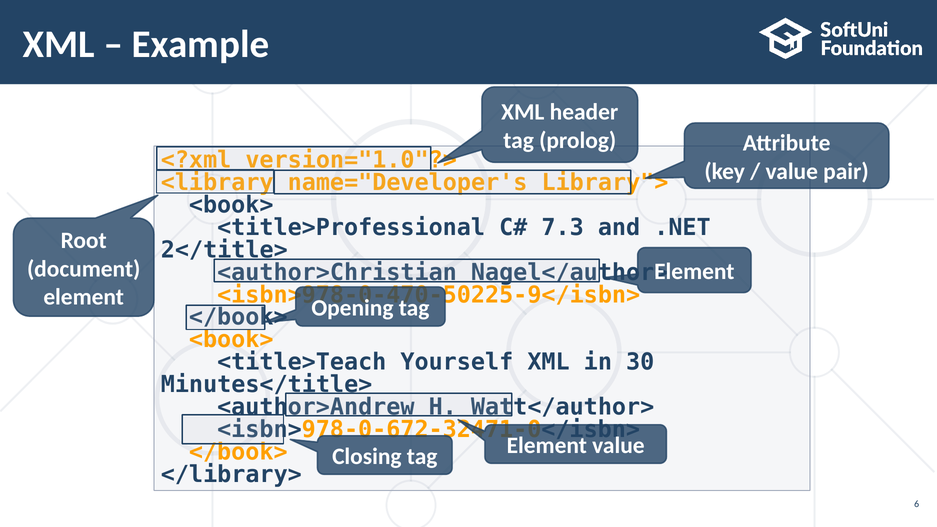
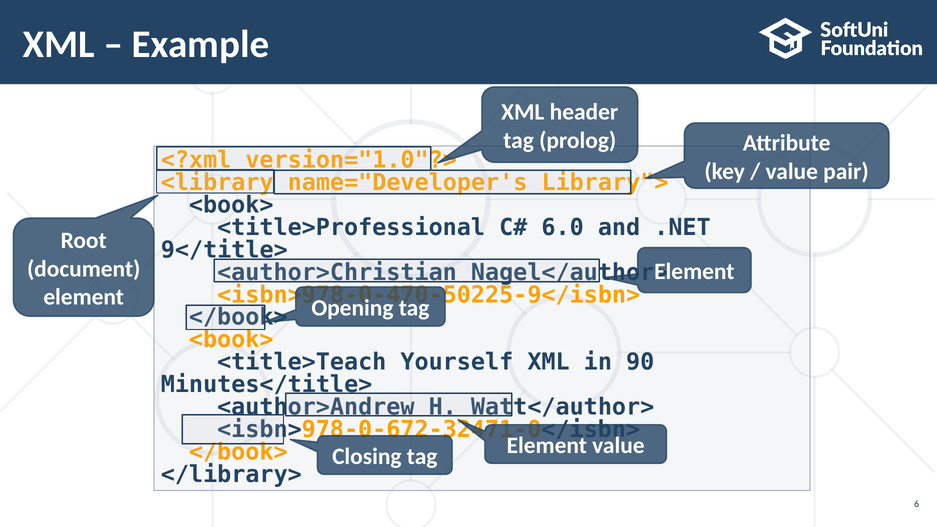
7.3: 7.3 -> 6.0 (563, 227)
2</title>: 2</title> -> 9</title> (224, 250)
30: 30 -> 90 (640, 362)
